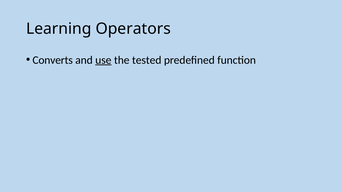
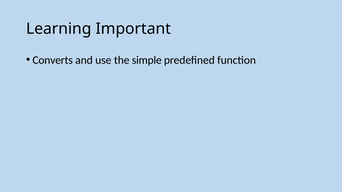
Operators: Operators -> Important (133, 29)
use underline: present -> none (103, 60)
tested: tested -> simple (147, 60)
